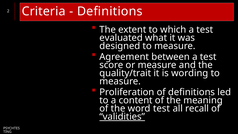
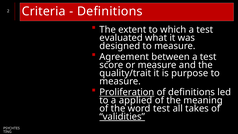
wording: wording -> purpose (190, 73)
Proliferation underline: none -> present (127, 92)
content: content -> applied (136, 100)
recall: recall -> takes (197, 108)
